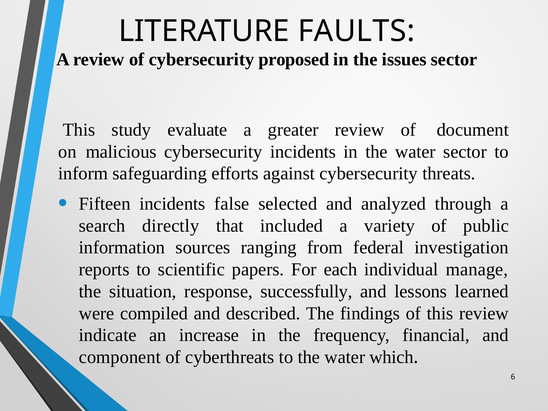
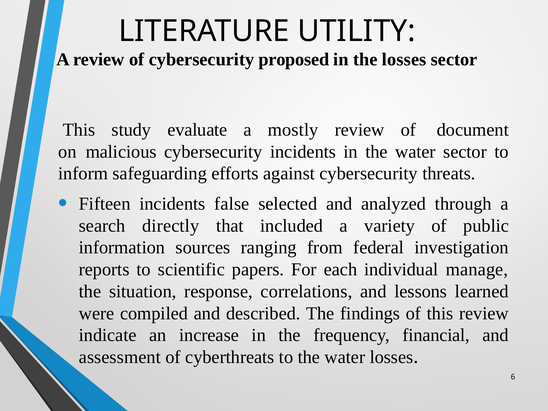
FAULTS: FAULTS -> UTILITY (357, 31)
the issues: issues -> losses (404, 59)
greater: greater -> mostly (293, 130)
successfully: successfully -> correlations (306, 291)
component: component -> assessment (120, 357)
water which: which -> losses (391, 357)
